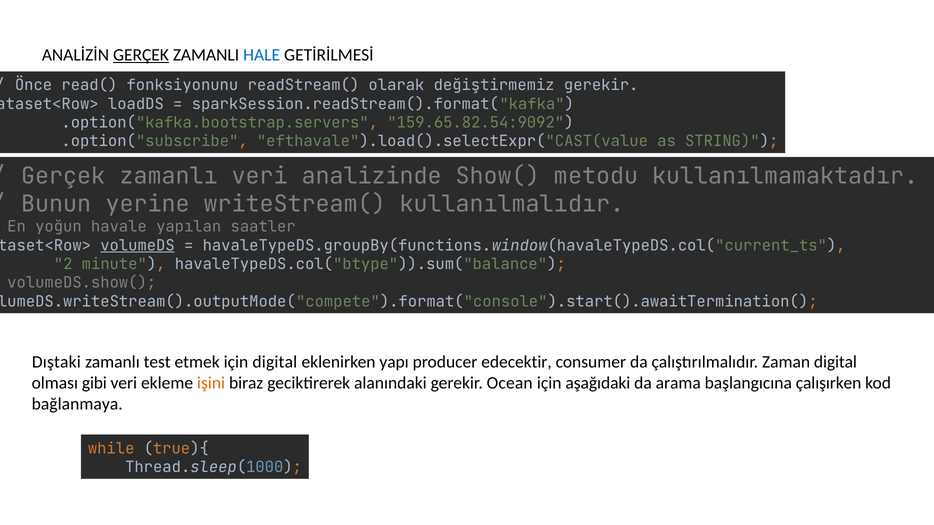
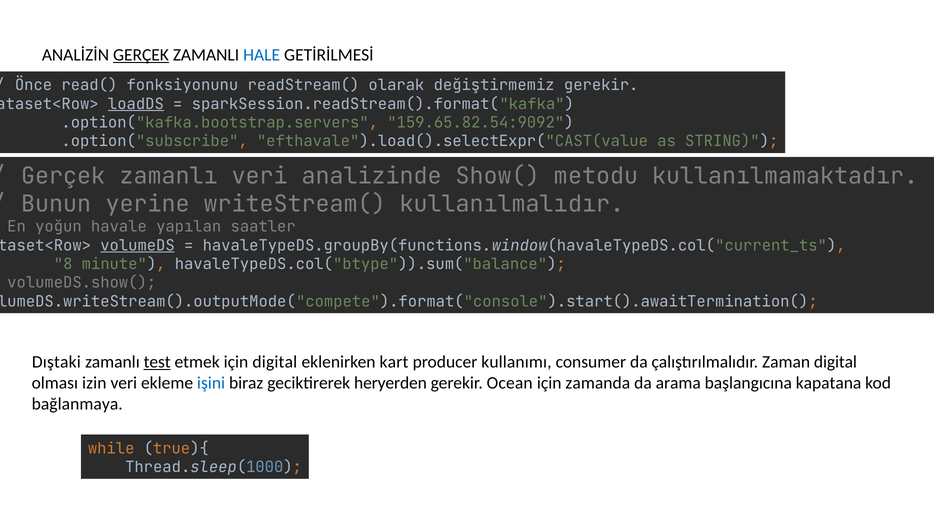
loadDS underline: none -> present (136, 104)
2: 2 -> 8 (63, 264)
test underline: none -> present (157, 362)
yapı: yapı -> kart (394, 362)
edecektir: edecektir -> kullanımı (516, 362)
gibi: gibi -> izin (94, 383)
işini colour: orange -> blue (211, 383)
alanındaki: alanındaki -> heryerden (390, 383)
aşağıdaki: aşağıdaki -> zamanda (598, 383)
çalışırken: çalışırken -> kapatana (829, 383)
